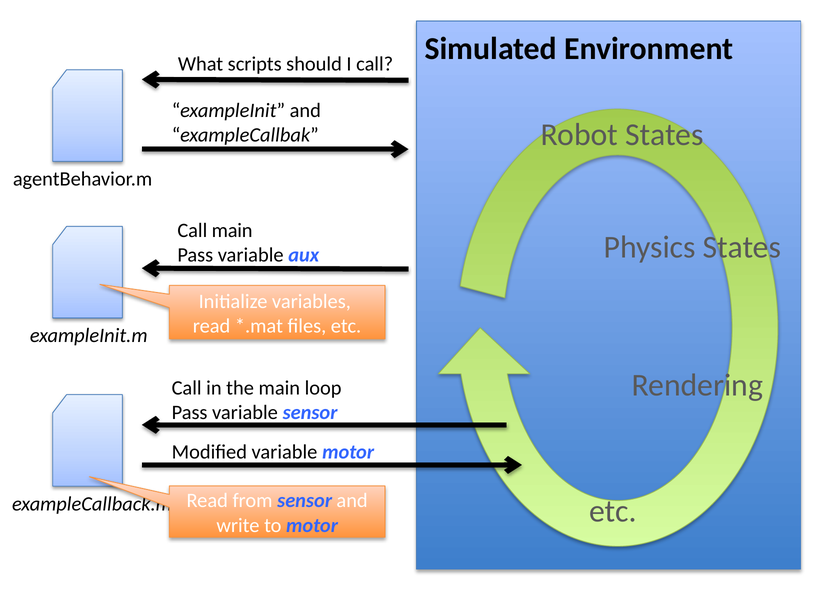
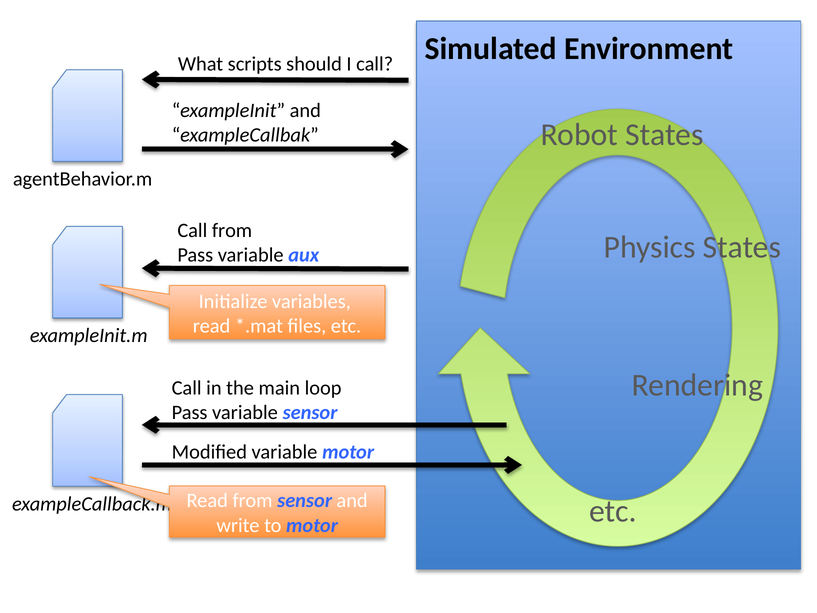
Call main: main -> from (232, 230)
